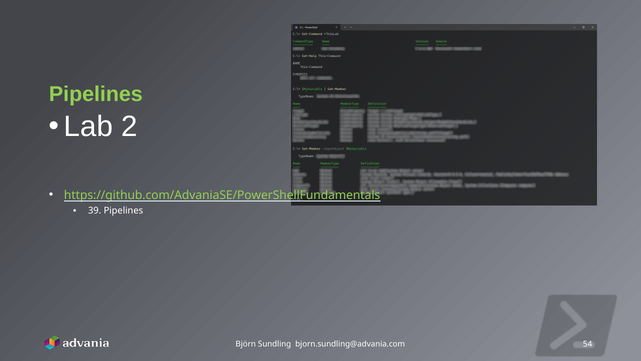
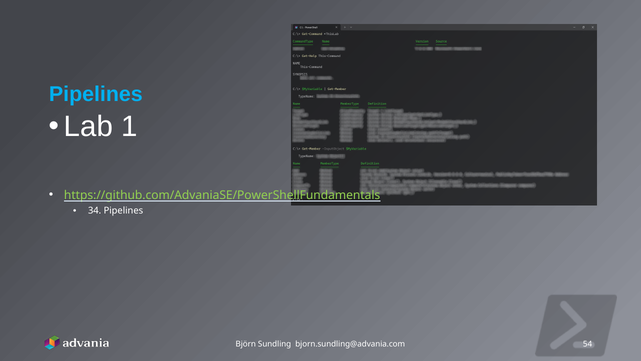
Pipelines colour: light green -> light blue (96, 94)
2: 2 -> 1 (129, 126)
39: 39 -> 34 (95, 211)
